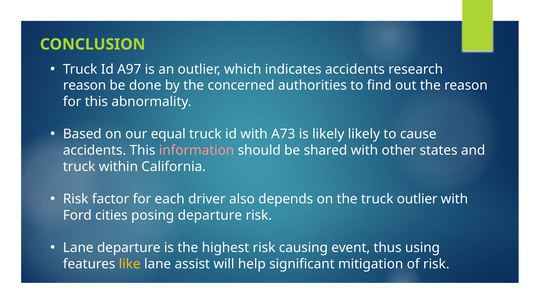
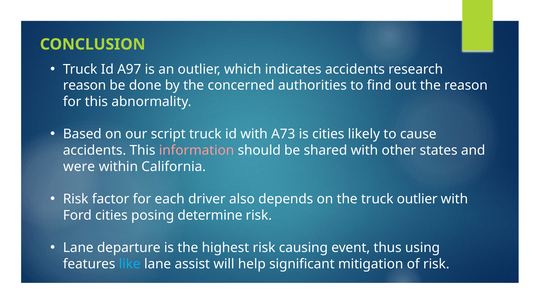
equal: equal -> script (168, 134)
is likely: likely -> cities (328, 134)
truck: truck -> were (79, 166)
posing departure: departure -> determine (210, 215)
like colour: yellow -> light blue (130, 264)
